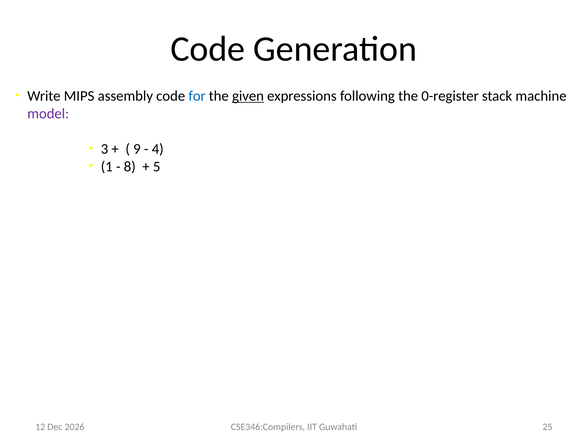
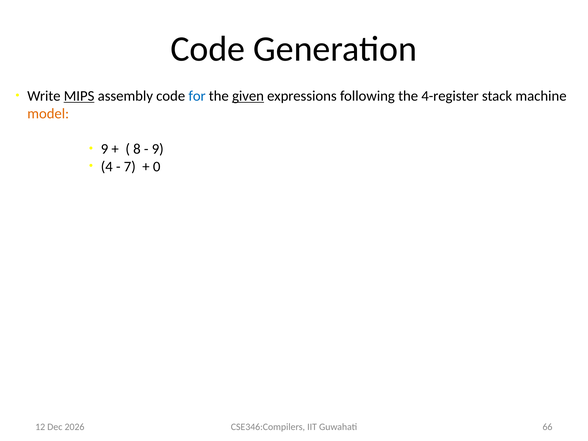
MIPS underline: none -> present (79, 96)
0-register: 0-register -> 4-register (450, 96)
model colour: purple -> orange (48, 114)
3: 3 -> 9 (105, 149)
9: 9 -> 8 (137, 149)
4: 4 -> 9 (158, 149)
1: 1 -> 4 (107, 167)
8: 8 -> 7 (130, 167)
5: 5 -> 0 (157, 167)
25: 25 -> 66 (547, 427)
